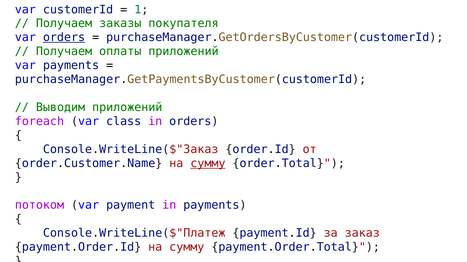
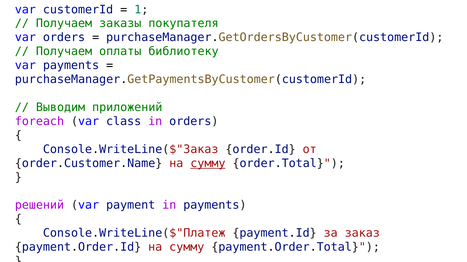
orders underline: present -> none (64, 38)
оплаты приложений: приложений -> библиотеку (183, 52)
потоком: потоком -> решений (39, 206)
